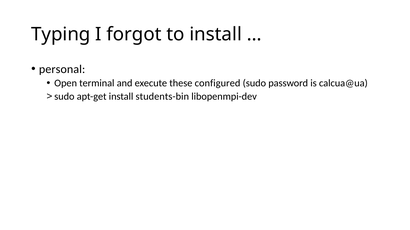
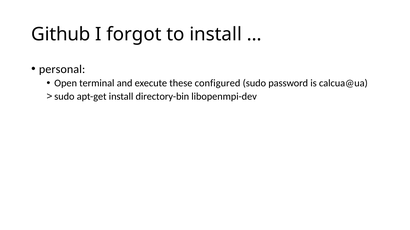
Typing: Typing -> Github (61, 34)
students-bin: students-bin -> directory-bin (162, 97)
